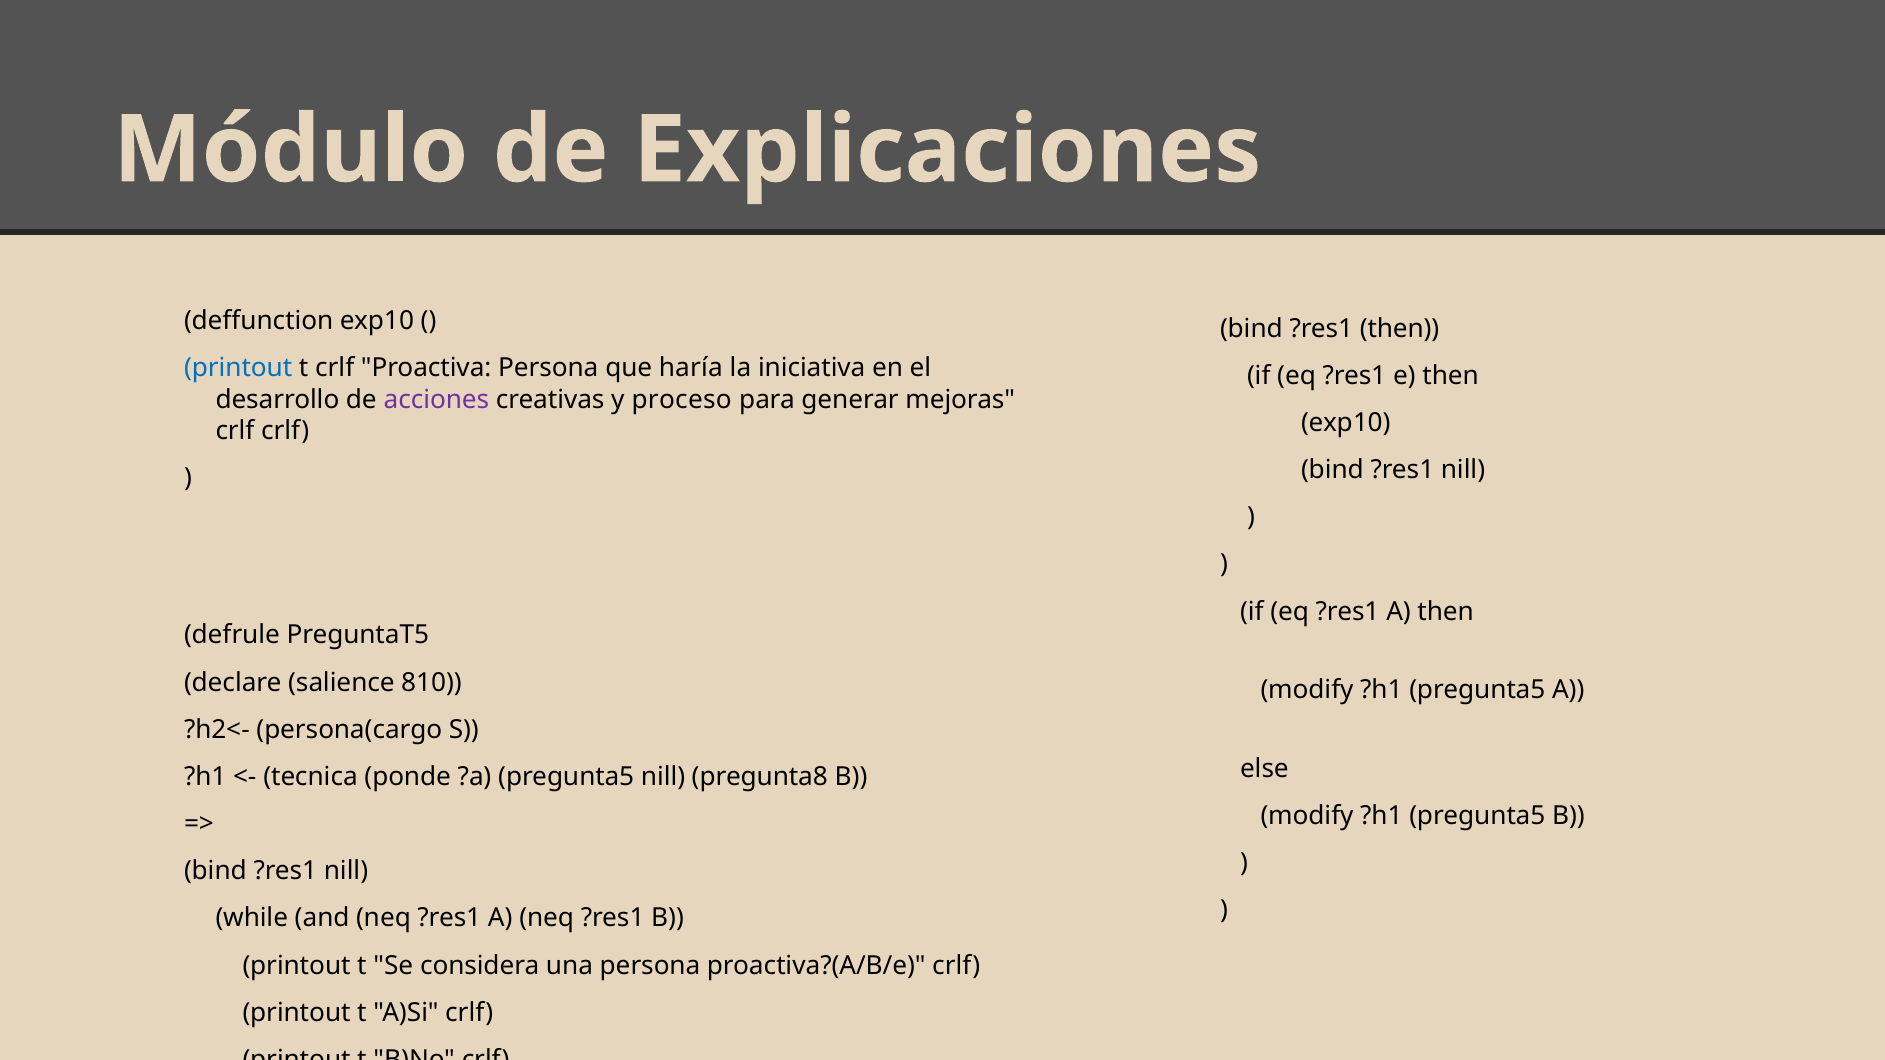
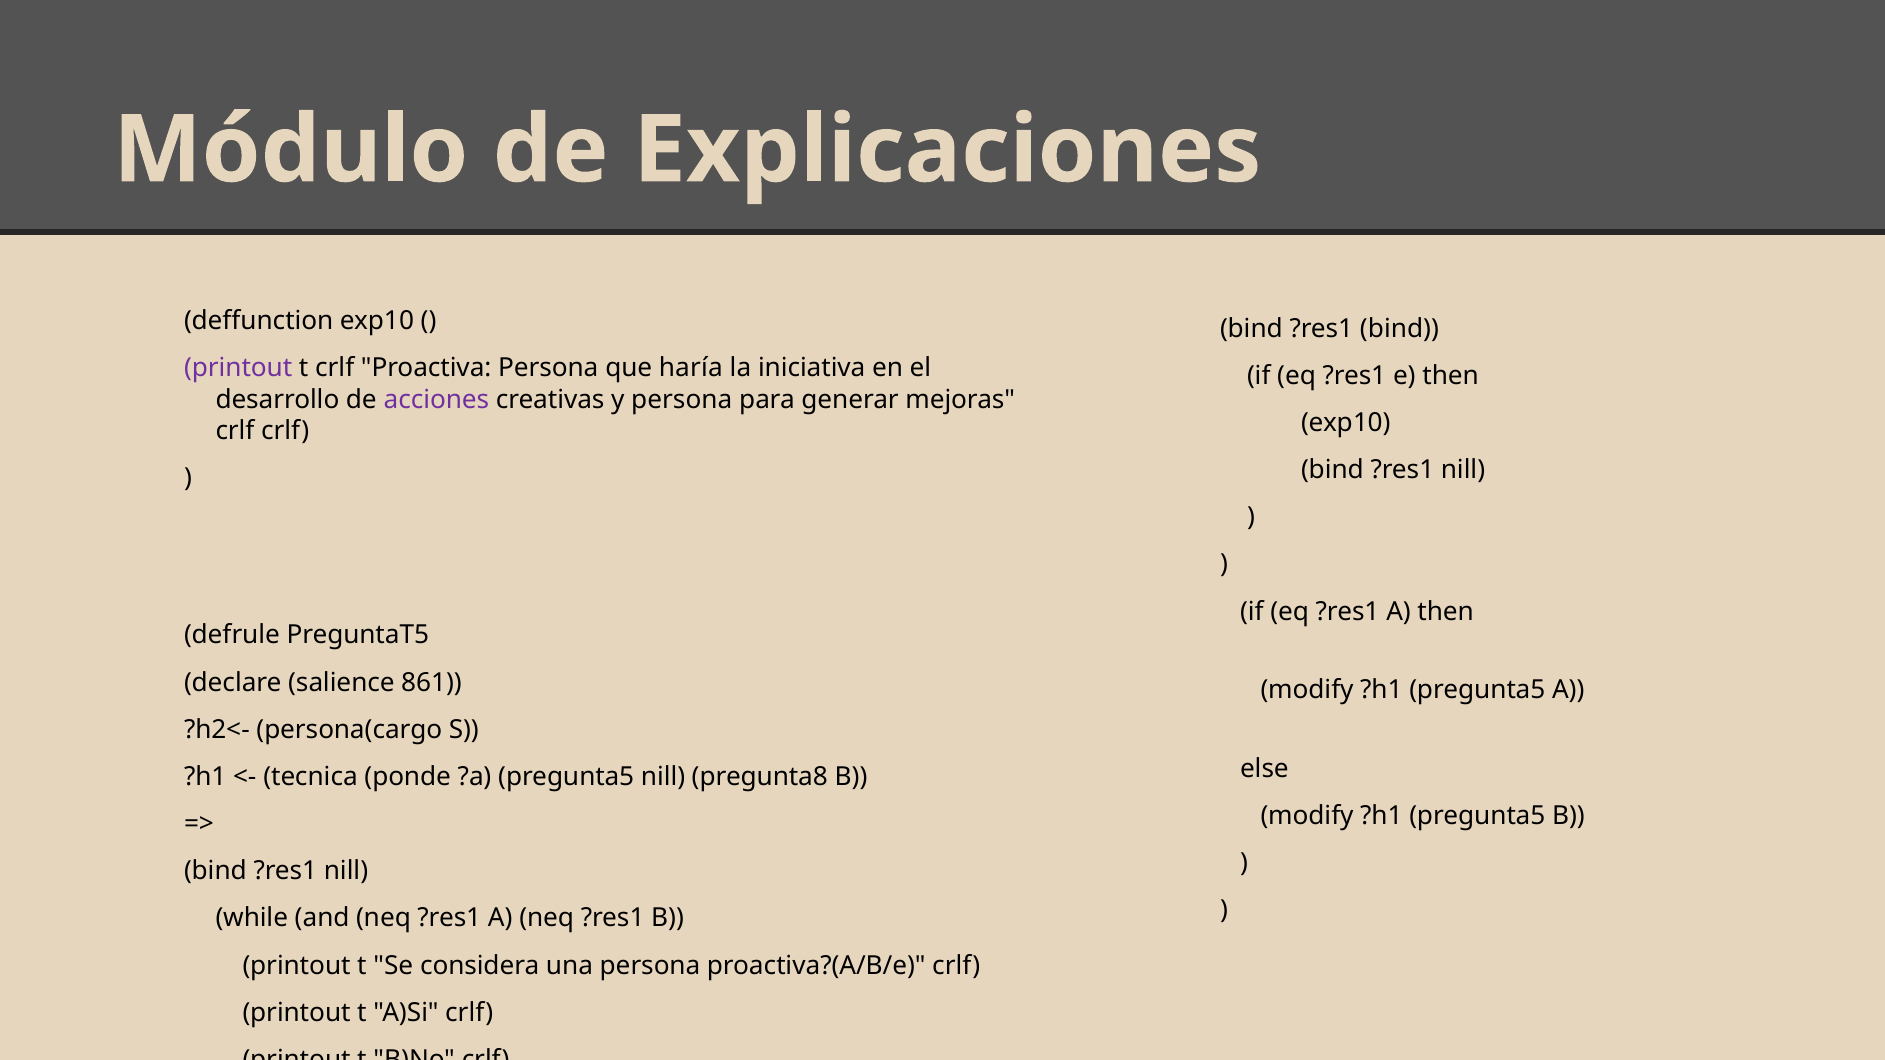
?res1 then: then -> bind (1399, 329)
printout colour: blue -> purple (238, 368)
y proceso: proceso -> persona (682, 400)
810: 810 -> 861 (432, 683)
